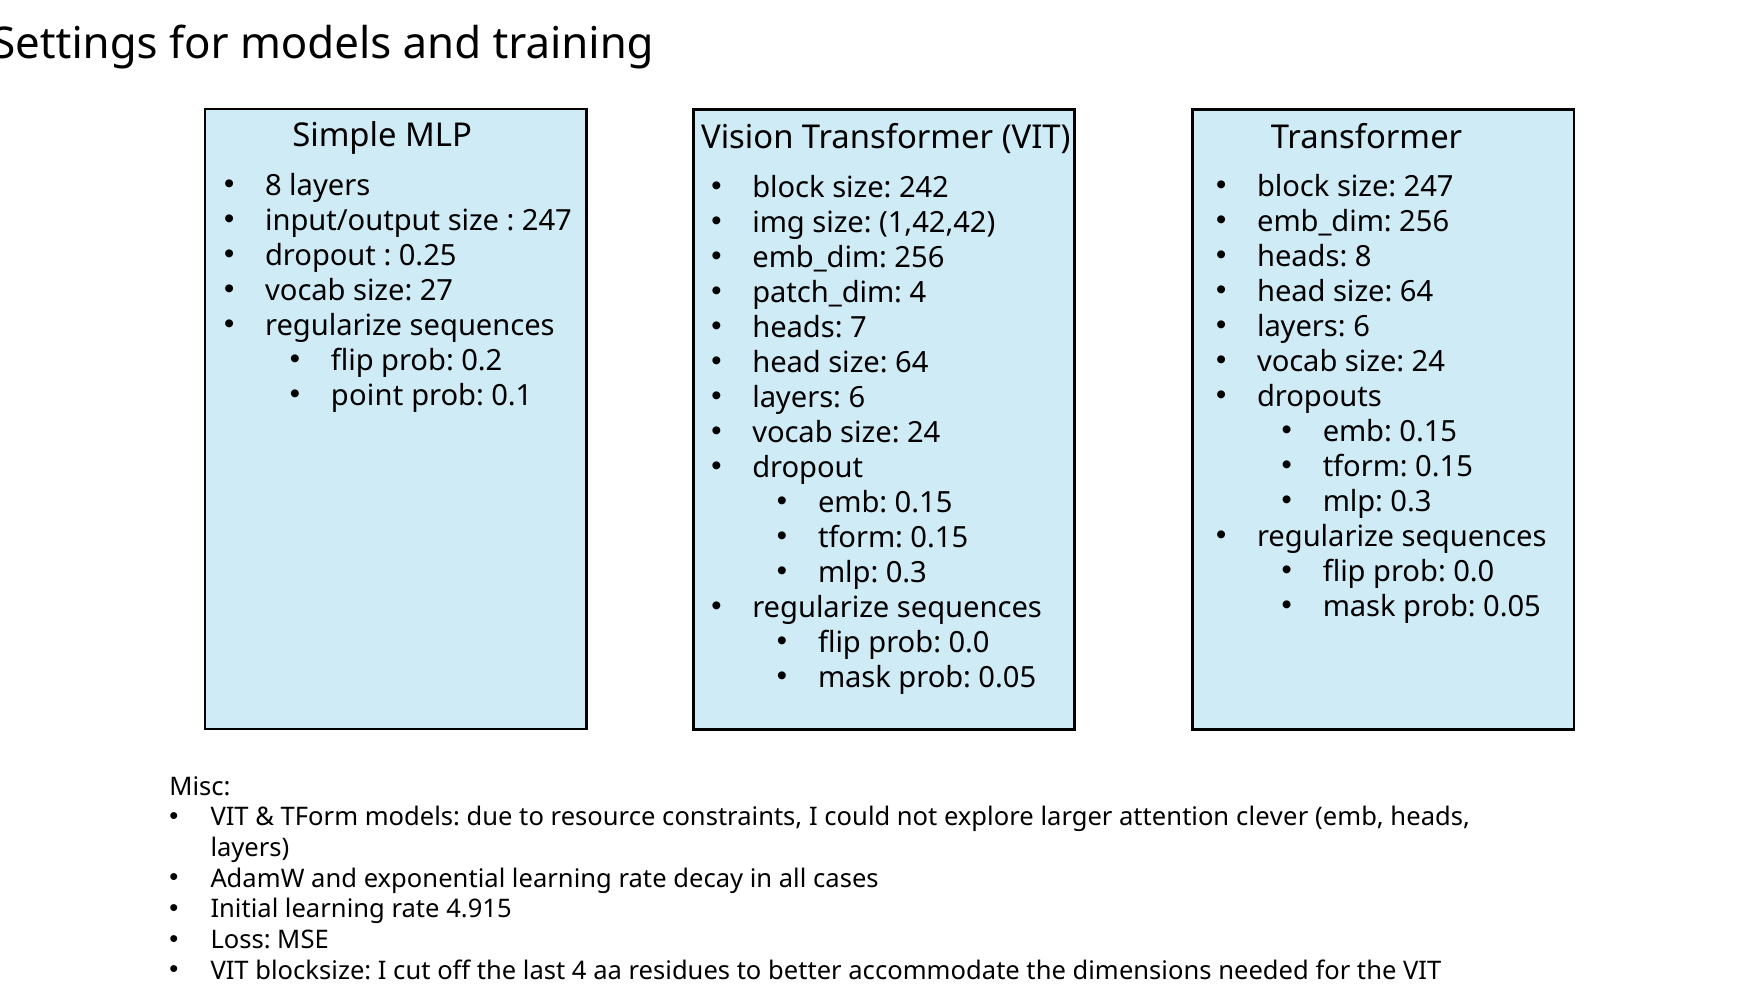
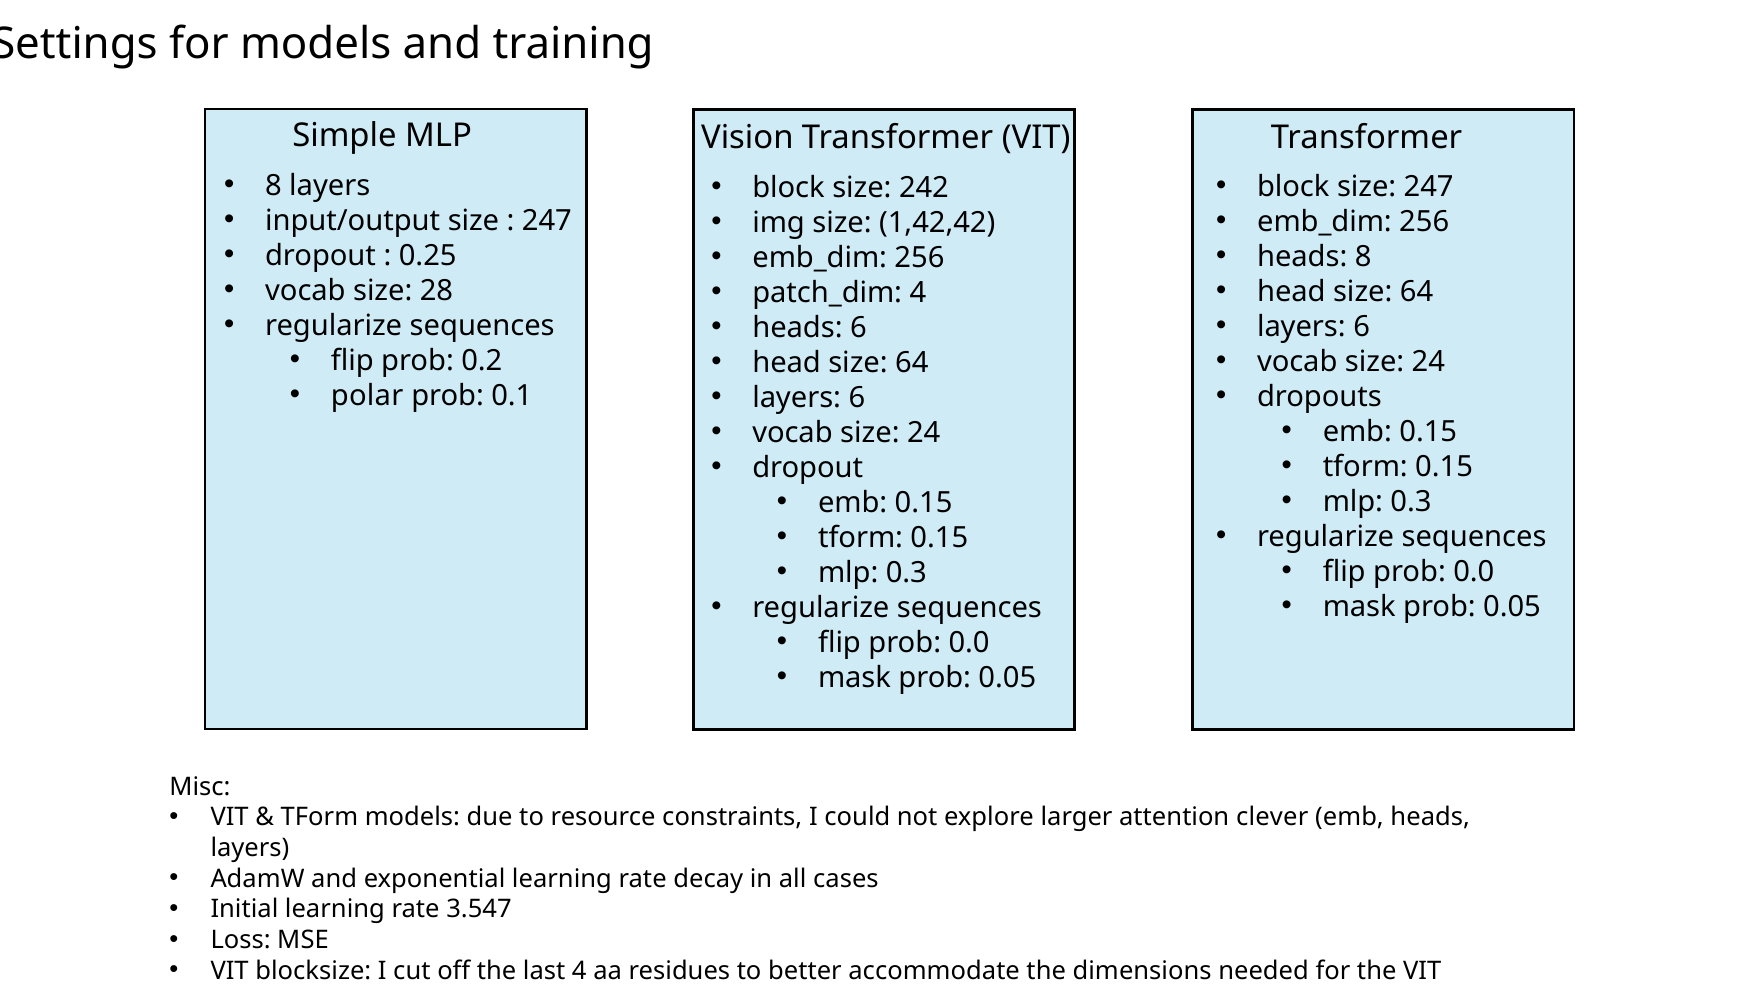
27: 27 -> 28 (436, 291)
heads 7: 7 -> 6 (858, 328)
point: point -> polar (367, 396)
4.915: 4.915 -> 3.547 (479, 909)
